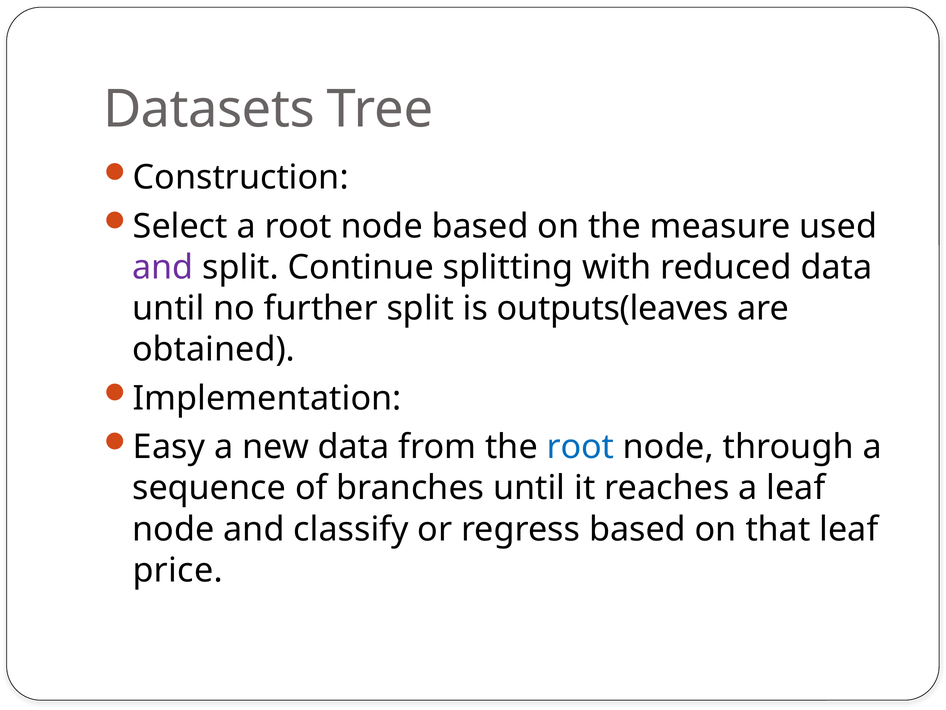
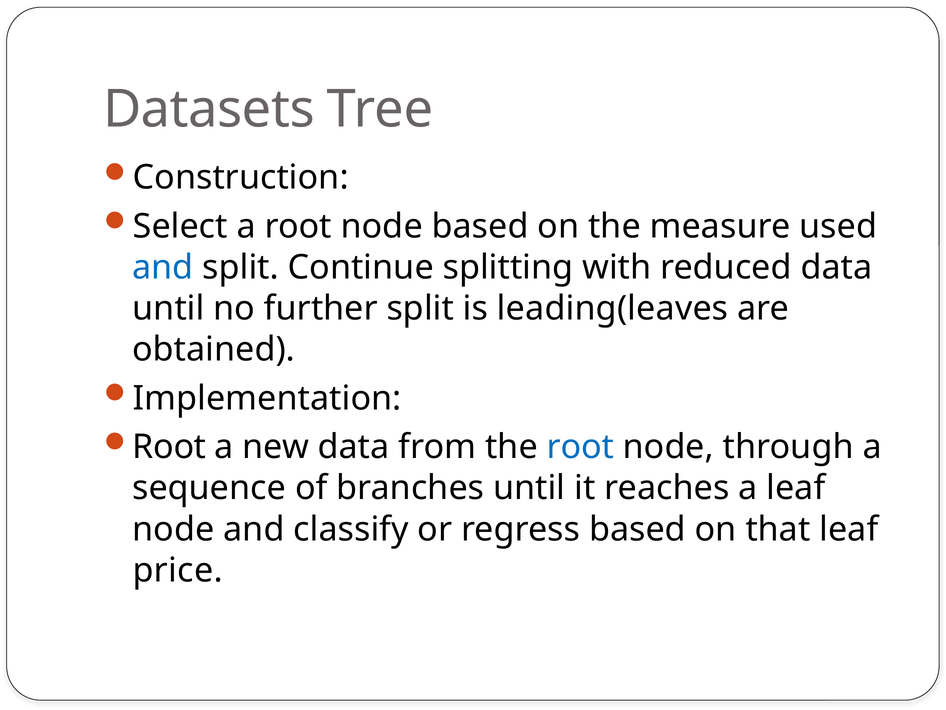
and colour: purple -> blue (163, 267)
outputs(leaves: outputs(leaves -> leading(leaves (613, 308)
Easy: Easy -> Root (169, 447)
